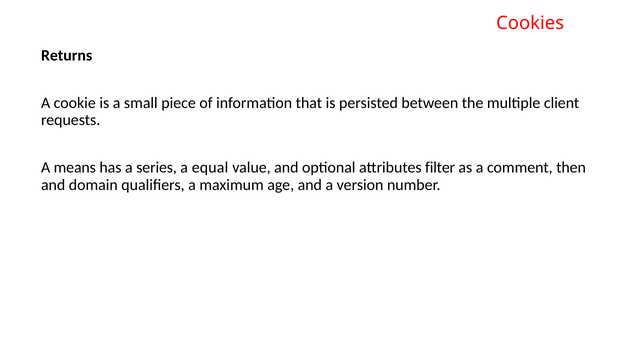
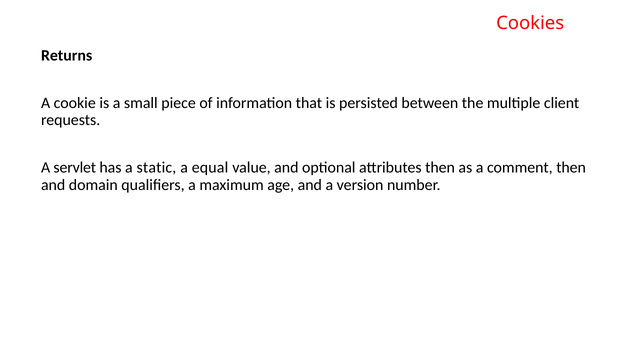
means: means -> servlet (75, 168)
series: series -> static (156, 168)
attributes filter: filter -> then (440, 168)
